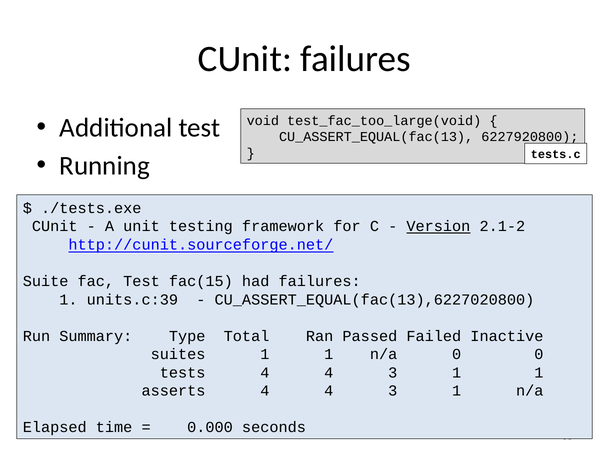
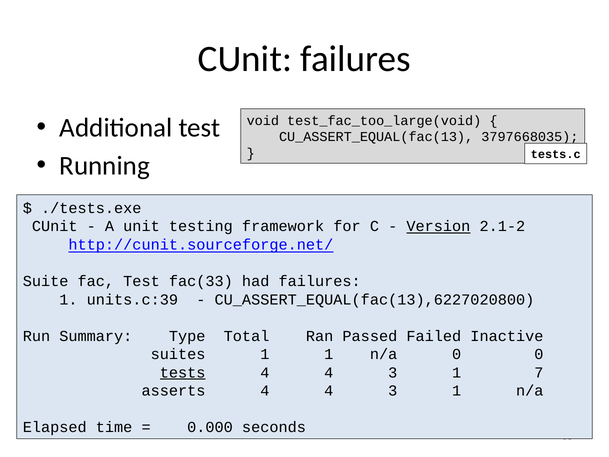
6227920800: 6227920800 -> 3797668035 (530, 137)
fac(15: fac(15 -> fac(33 (201, 281)
tests underline: none -> present (183, 372)
3 1 1: 1 -> 7 (539, 372)
